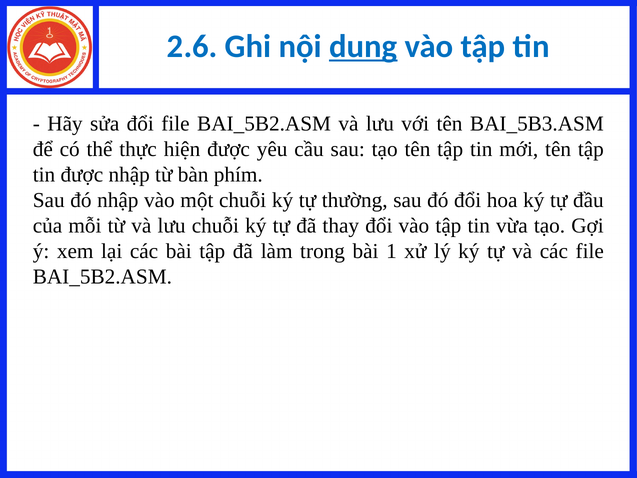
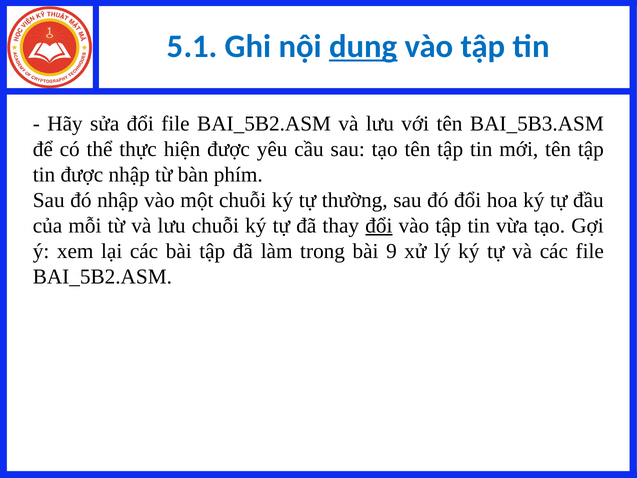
2.6: 2.6 -> 5.1 (192, 46)
đổi underline: none -> present (379, 225)
1: 1 -> 9 (391, 251)
